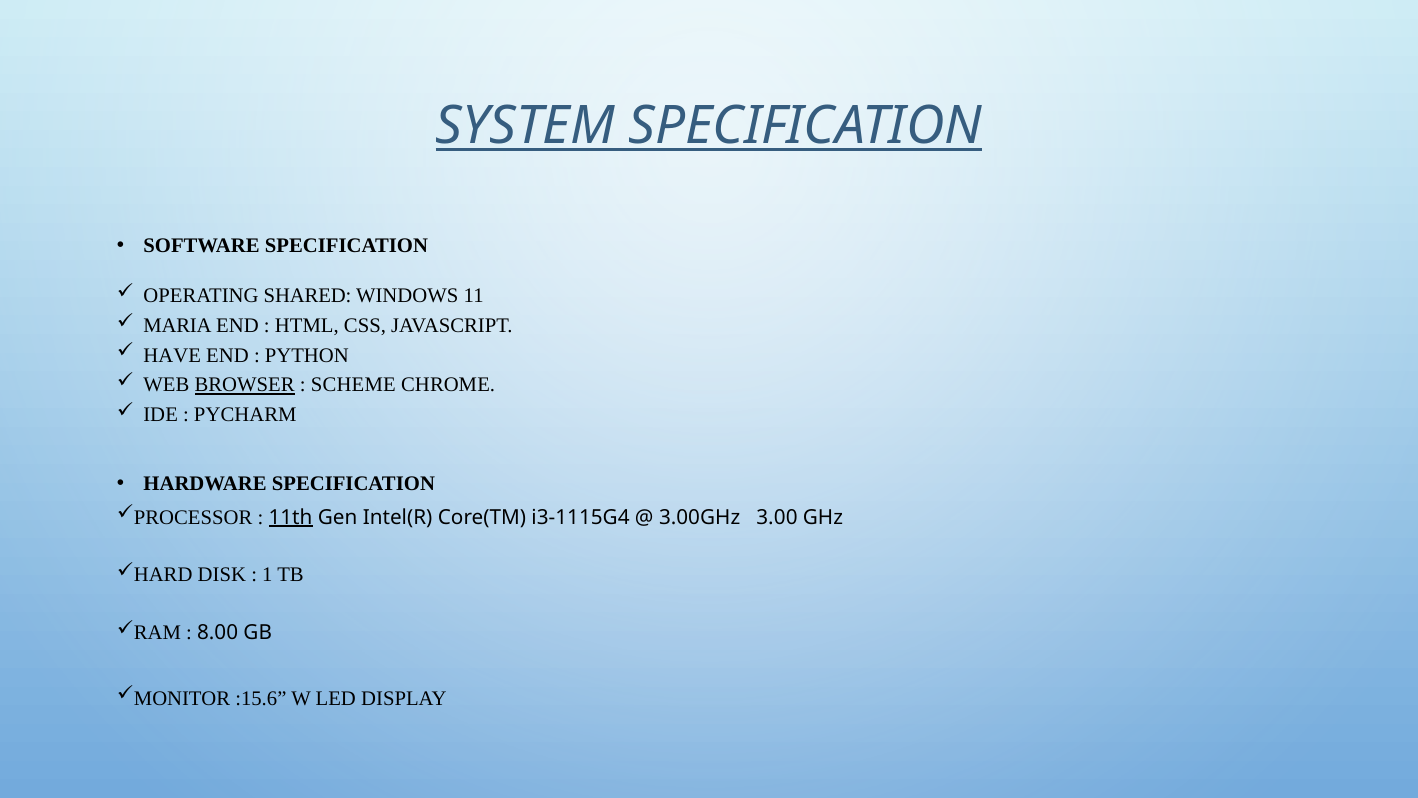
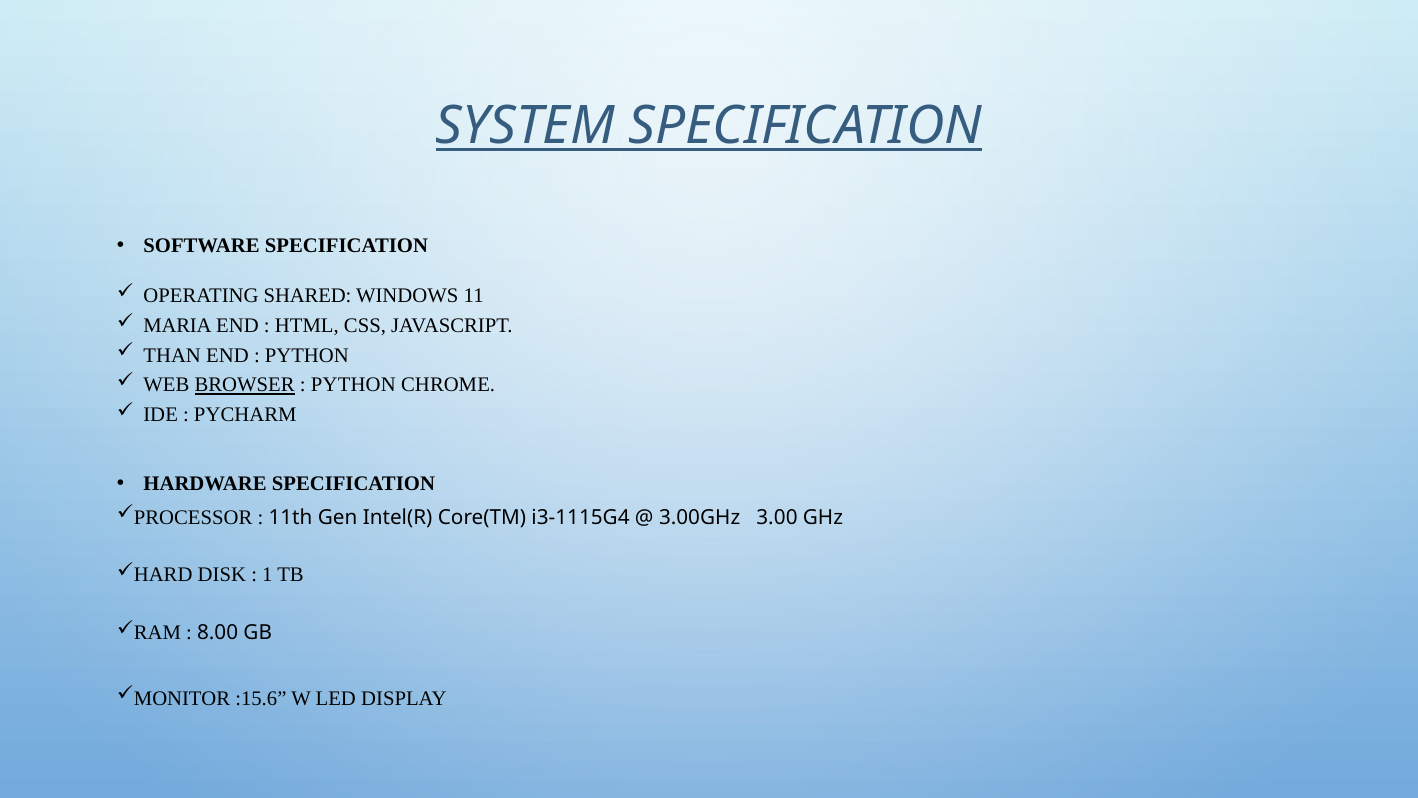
HAVE: HAVE -> THAN (172, 355)
SCHEME: SCHEME -> PYTHON (353, 385)
11th underline: present -> none (291, 517)
